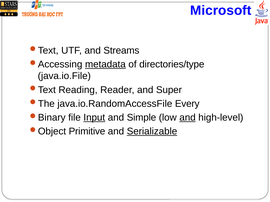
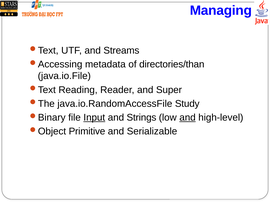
Microsoft: Microsoft -> Managing (221, 10)
metadata underline: present -> none (105, 64)
directories/type: directories/type -> directories/than (172, 64)
Every: Every -> Study (187, 104)
Simple: Simple -> Strings (141, 118)
Serializable underline: present -> none (152, 132)
